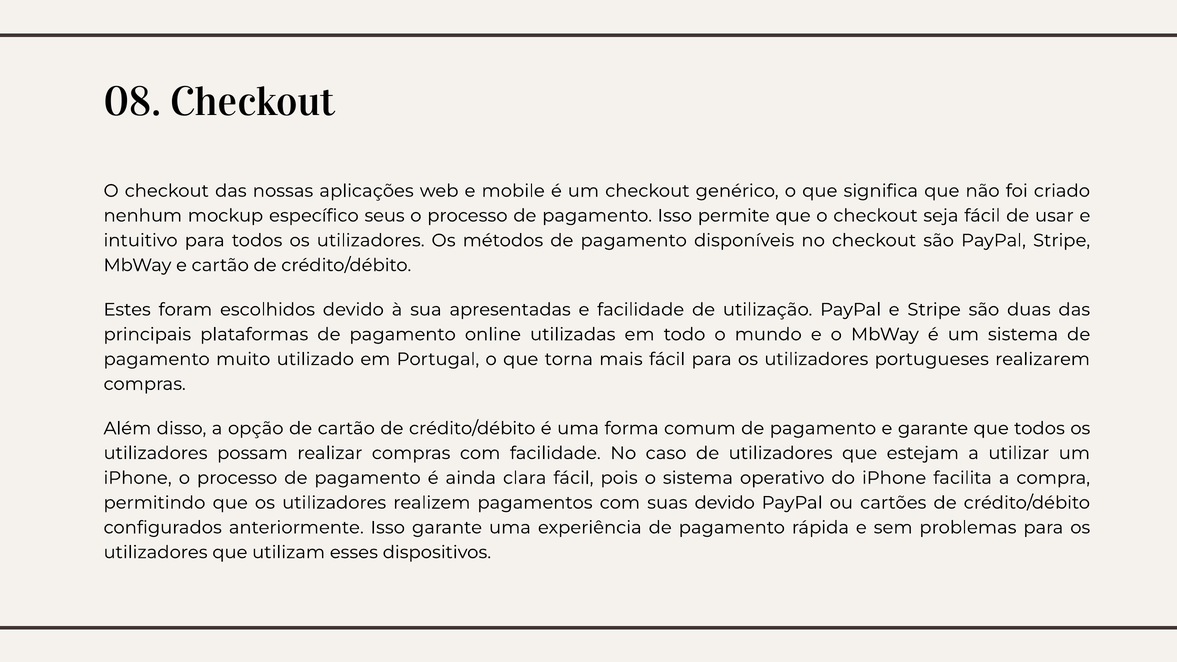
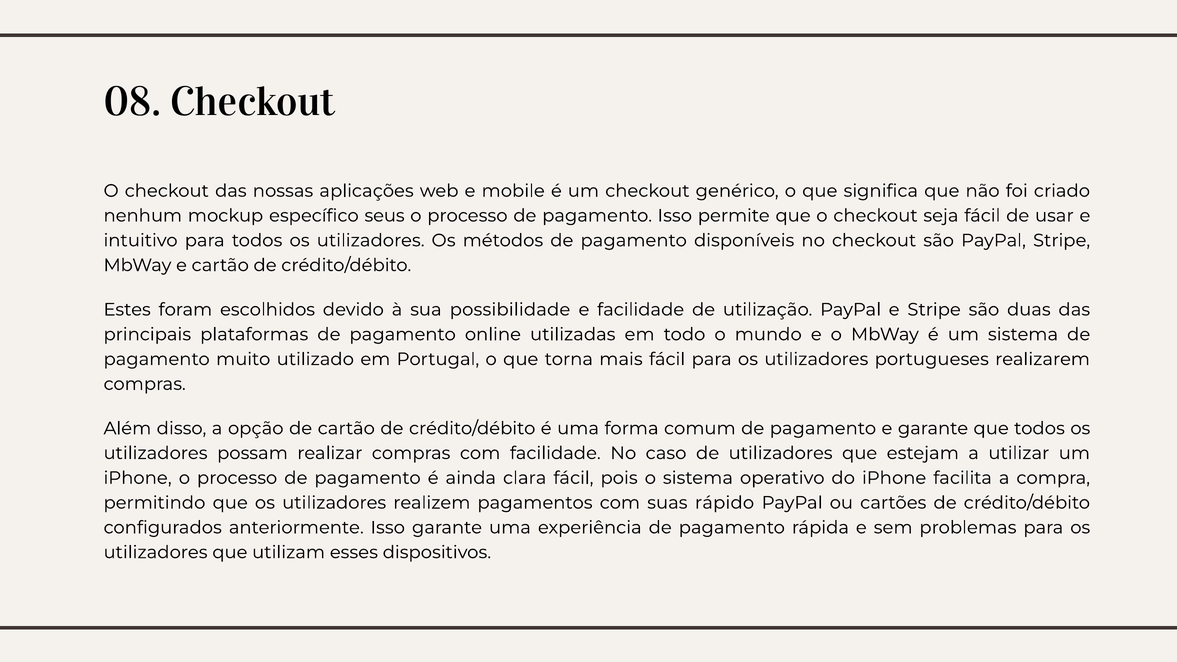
apresentadas: apresentadas -> possibilidade (510, 310)
suas devido: devido -> rápido (725, 503)
